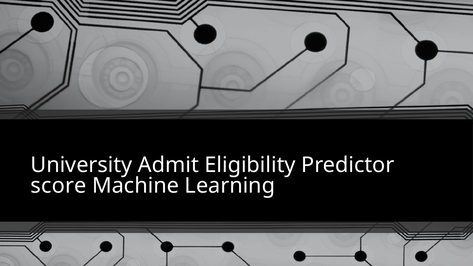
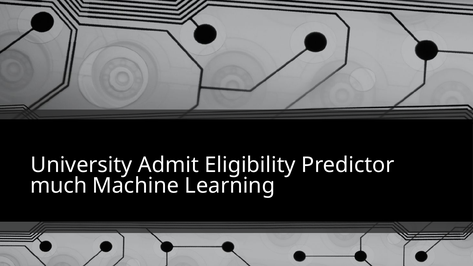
score: score -> much (59, 186)
